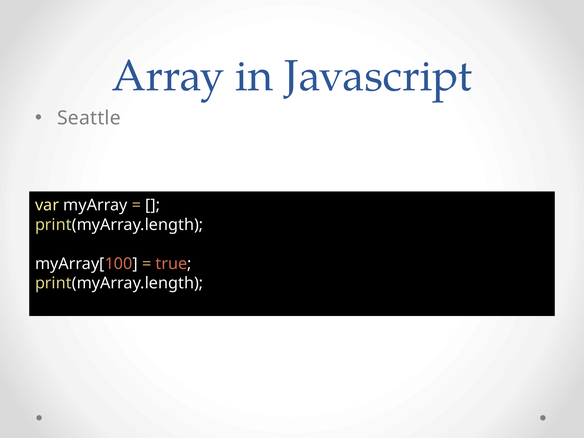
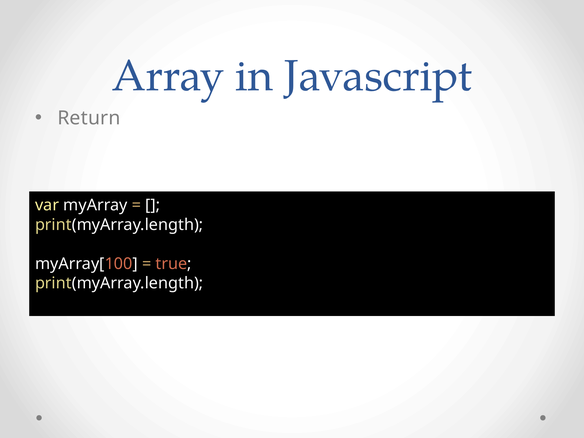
Seattle: Seattle -> Return (89, 118)
